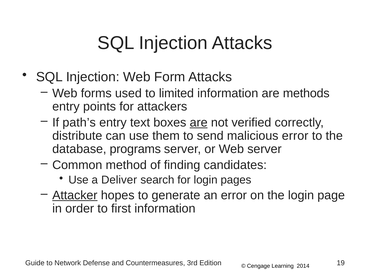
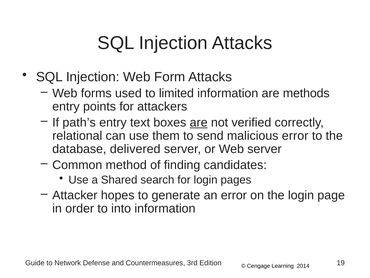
distribute: distribute -> relational (77, 136)
programs: programs -> delivered (135, 149)
Deliver: Deliver -> Shared (119, 180)
Attacker underline: present -> none (75, 195)
first: first -> into (121, 208)
